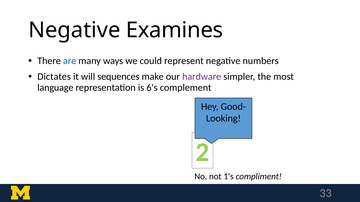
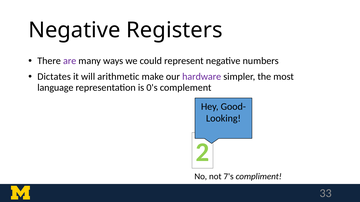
Examines: Examines -> Registers (174, 30)
are colour: blue -> purple (70, 61)
sequences: sequences -> arithmetic (118, 77)
6's: 6's -> 0's (152, 88)
1's: 1's -> 7's (229, 177)
